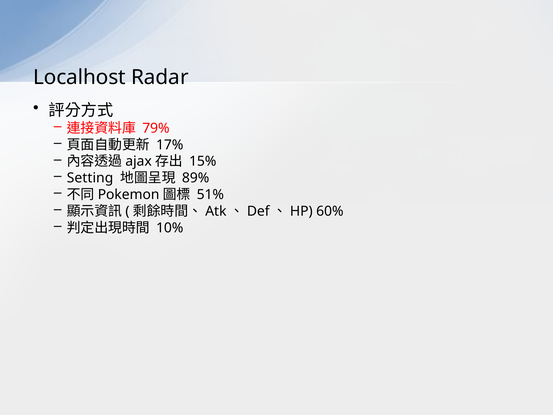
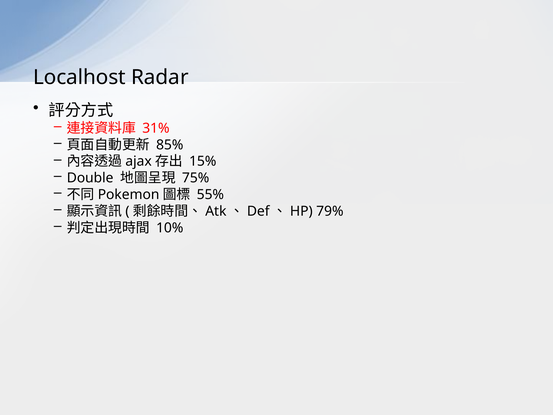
79%: 79% -> 31% (156, 128)
17%: 17% -> 85% (170, 145)
Setting: Setting -> Double (90, 178)
89%: 89% -> 75% (196, 178)
51%: 51% -> 55% (210, 194)
60%: 60% -> 79% (330, 211)
